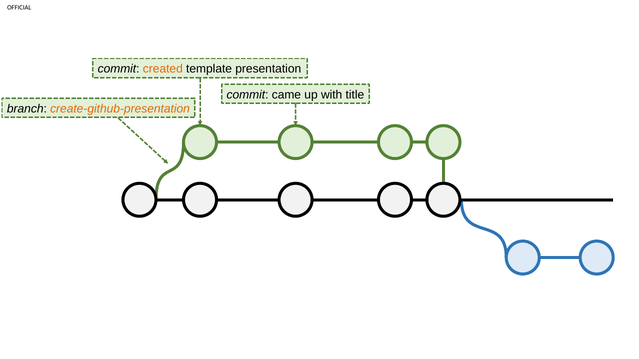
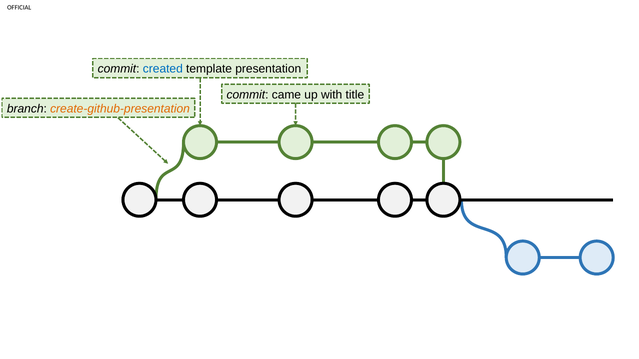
created colour: orange -> blue (163, 69)
